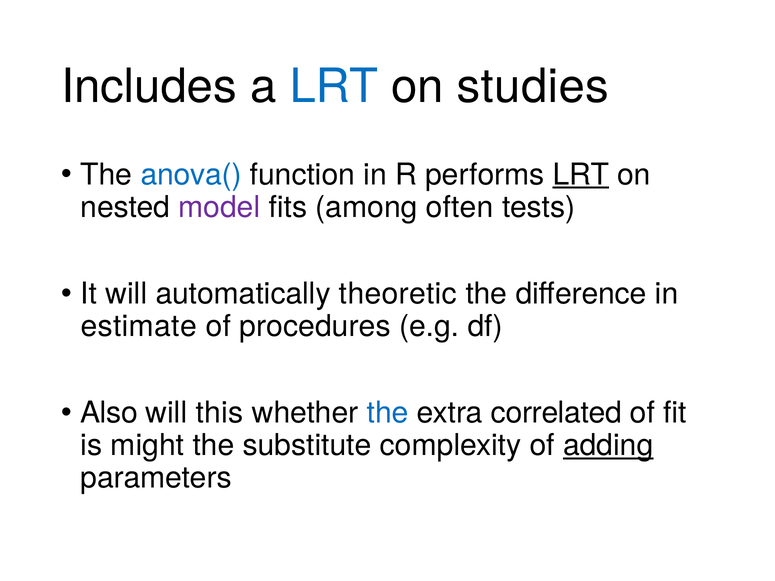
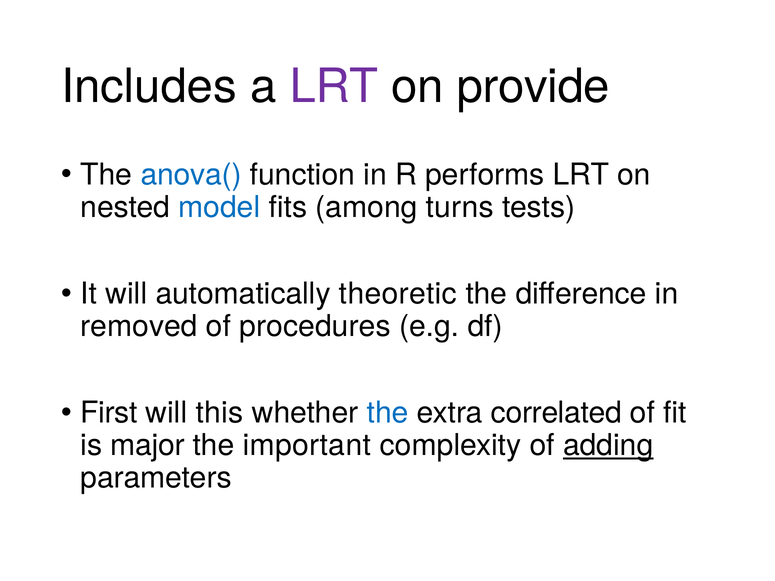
LRT colour: blue -> purple (334, 87)
studies: studies -> provide (533, 87)
LRT underline: present -> none (581, 175)
model colour: purple -> blue (219, 207)
often: often -> turns (460, 207)
estimate: estimate -> removed (139, 326)
Also: Also -> First (109, 413)
might: might -> major (148, 446)
substitute: substitute -> important (307, 446)
